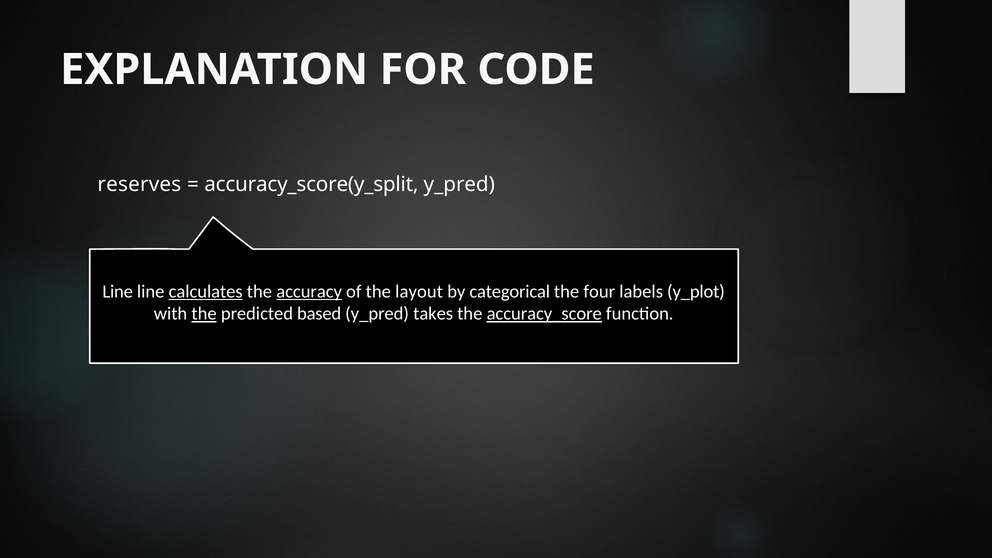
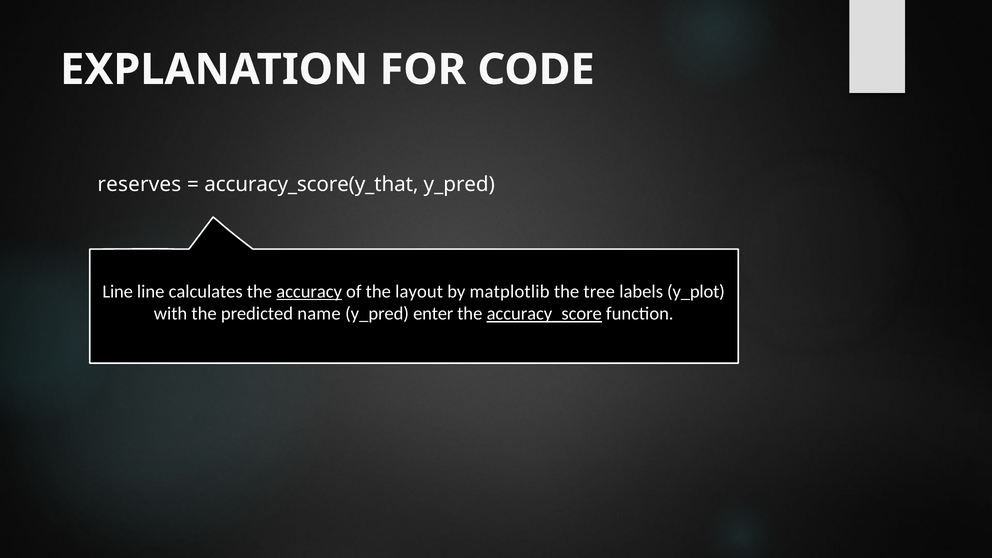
accuracy_score(y_split: accuracy_score(y_split -> accuracy_score(y_that (311, 185)
calculates underline: present -> none (206, 291)
categorical: categorical -> matplotlib (510, 291)
four: four -> tree (599, 291)
the underline: present -> none (204, 314)
based: based -> name (319, 314)
takes: takes -> enter (433, 314)
